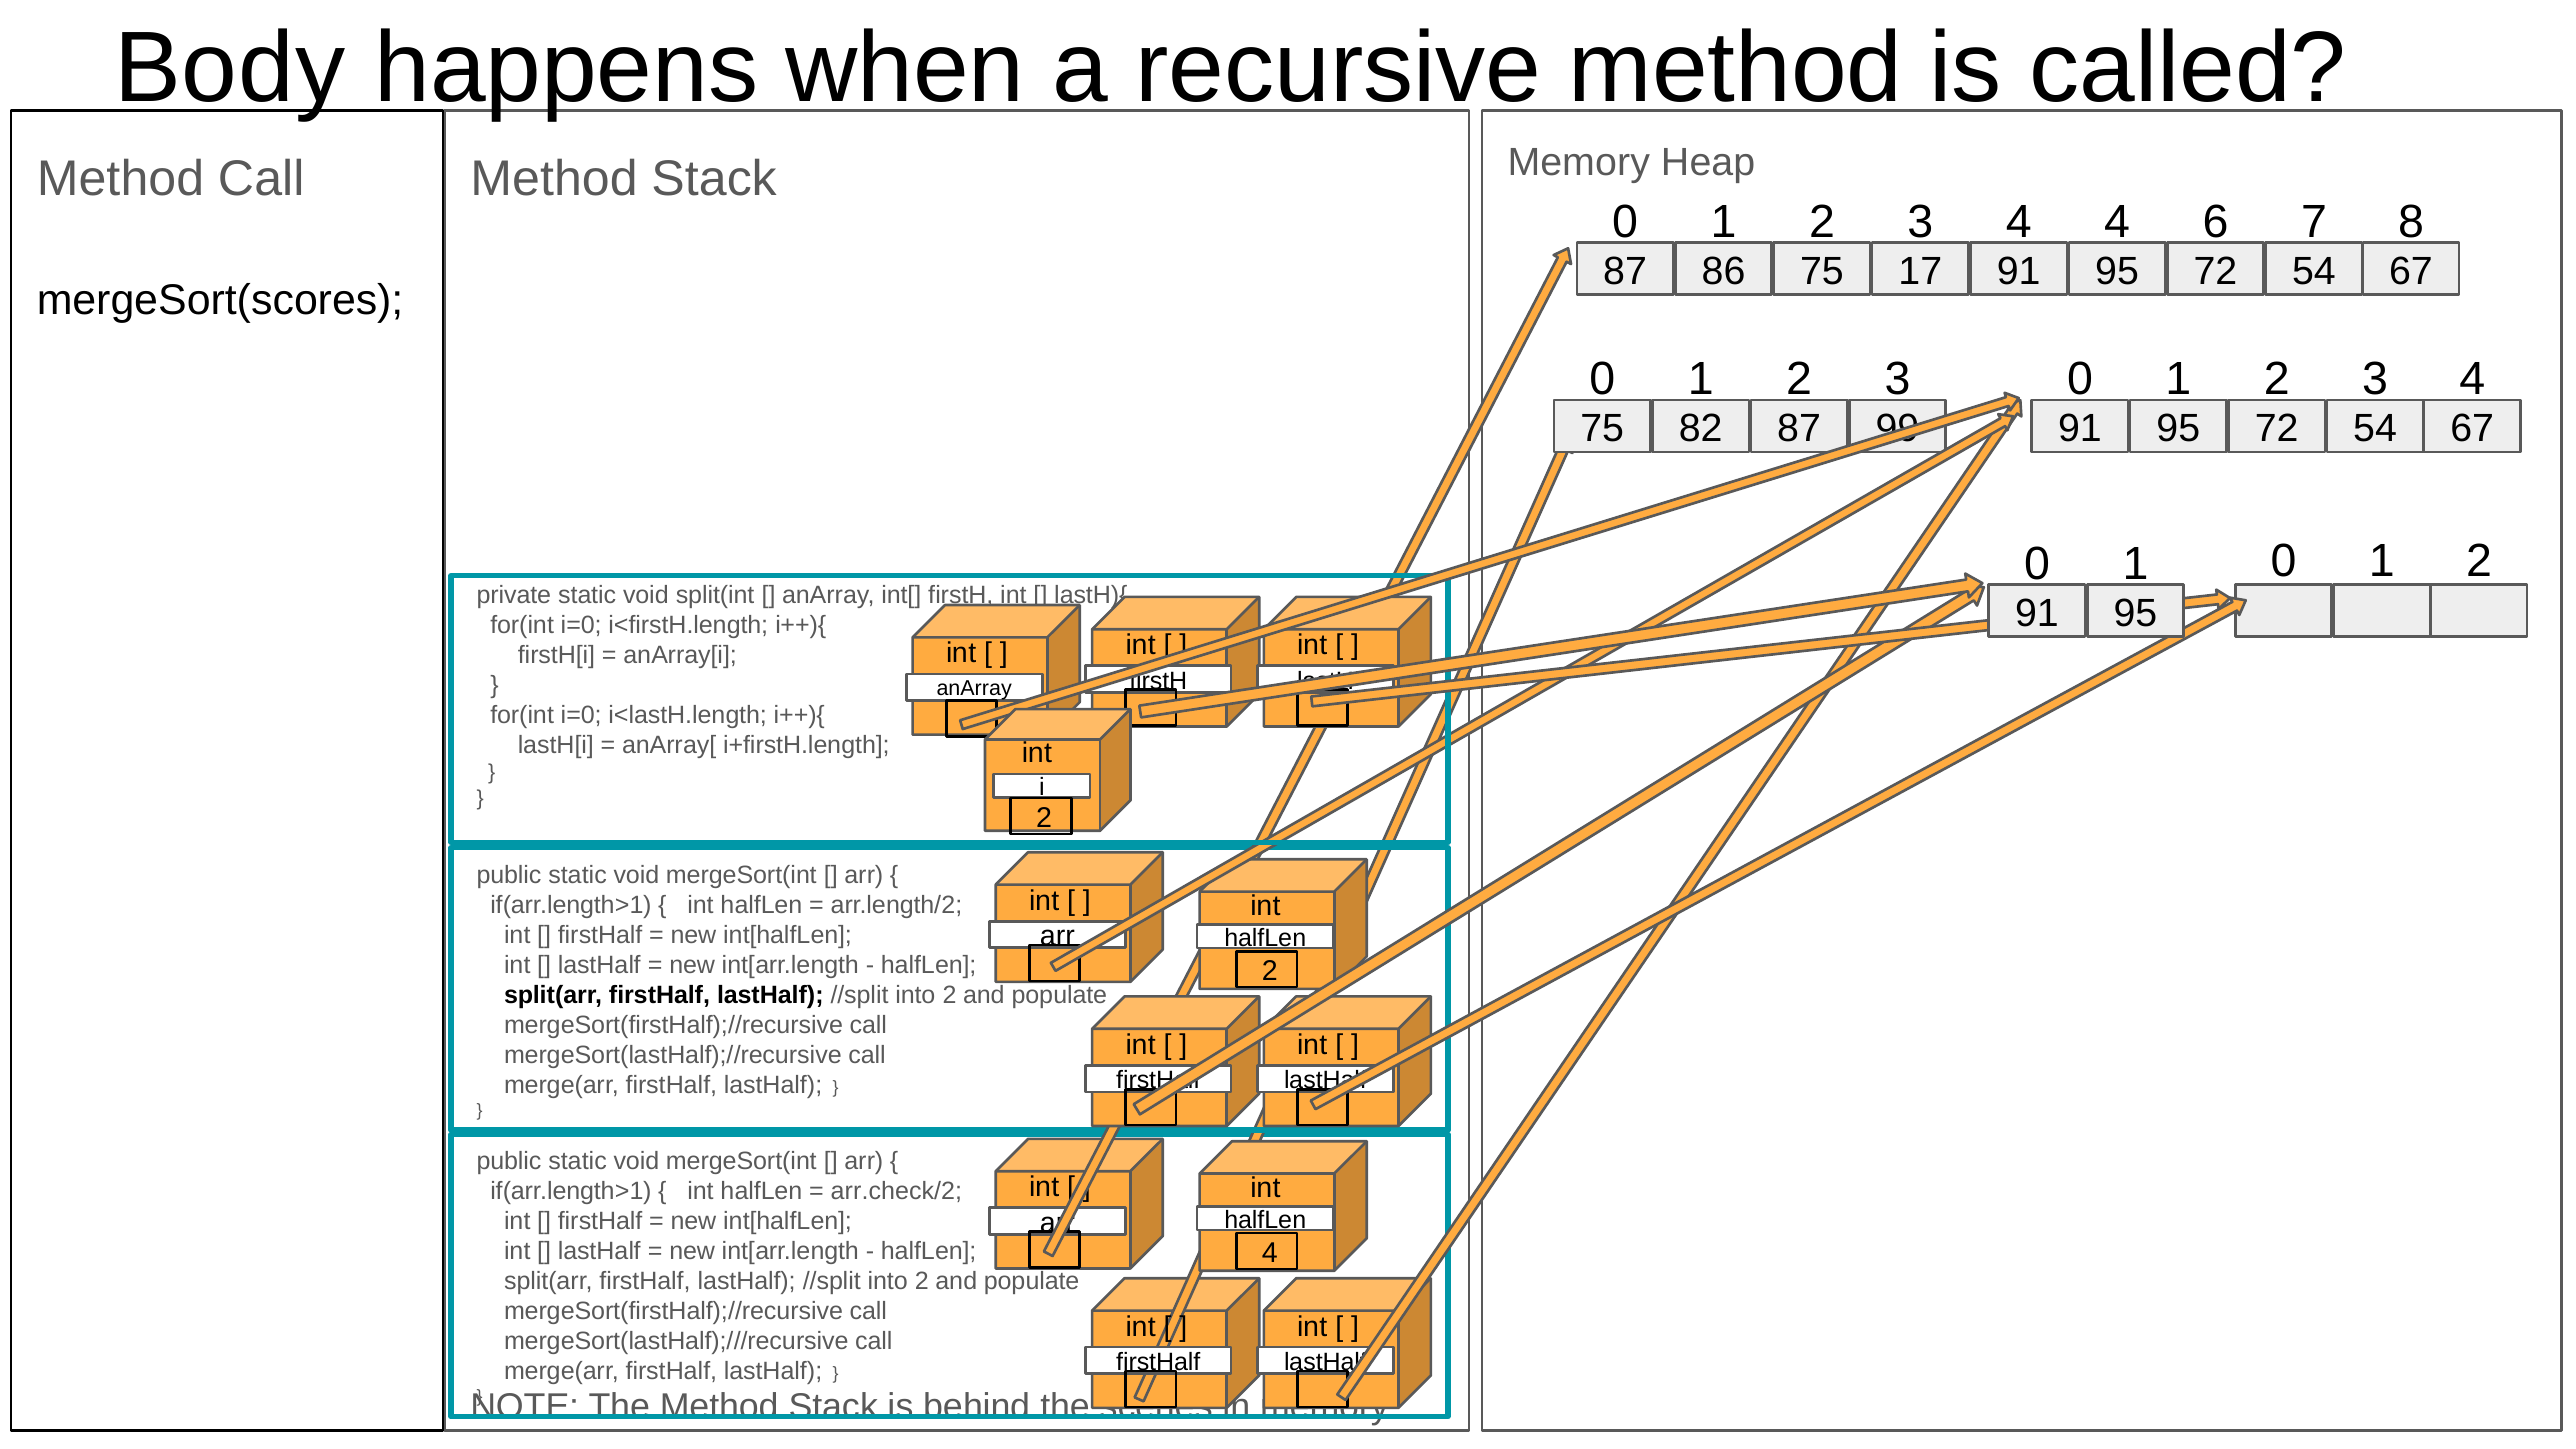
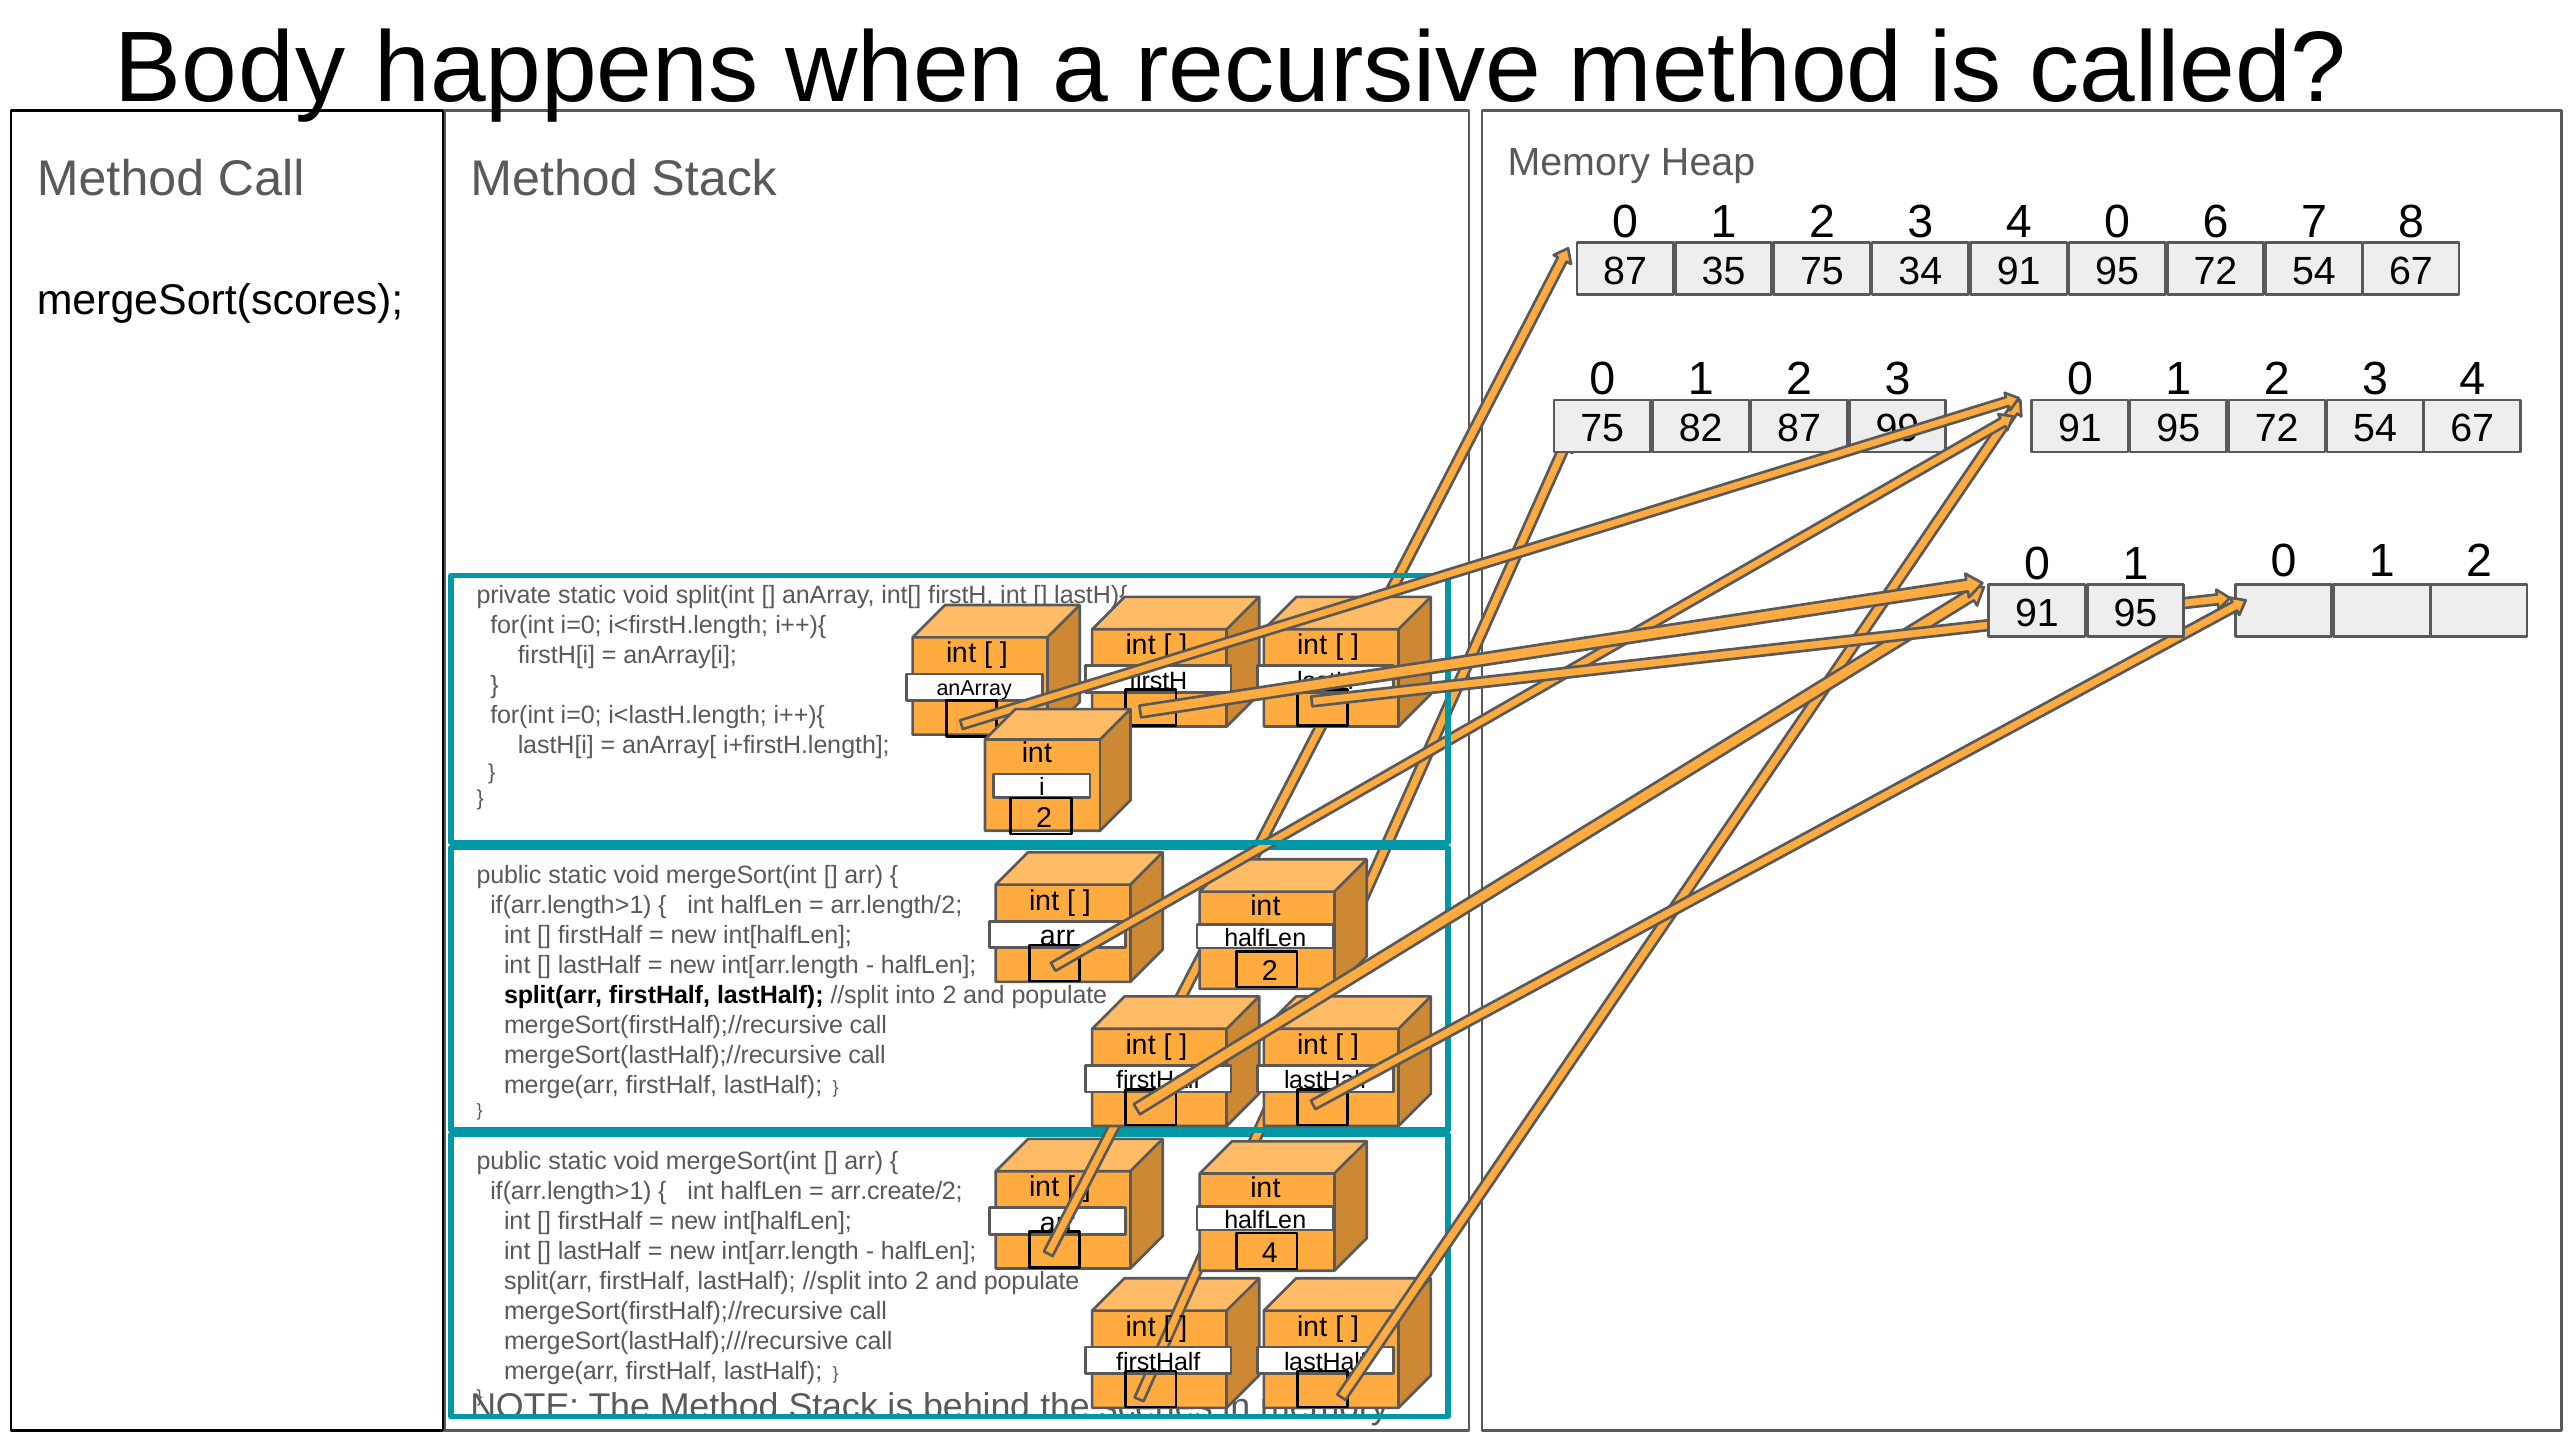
4 4: 4 -> 0 (2117, 222)
86: 86 -> 35 (1724, 271)
17: 17 -> 34 (1920, 271)
arr.check/2: arr.check/2 -> arr.create/2 (897, 1192)
